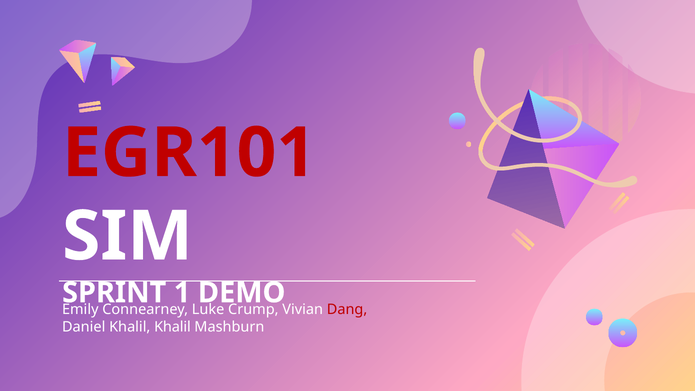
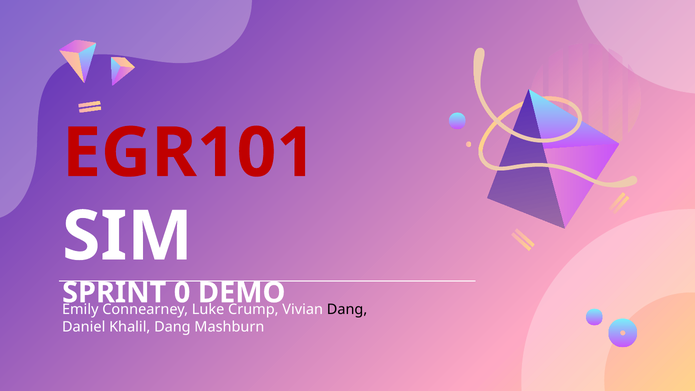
1: 1 -> 0 (182, 293)
Dang colour: red -> black (347, 310)
Khalil Khalil: Khalil -> Dang (172, 327)
